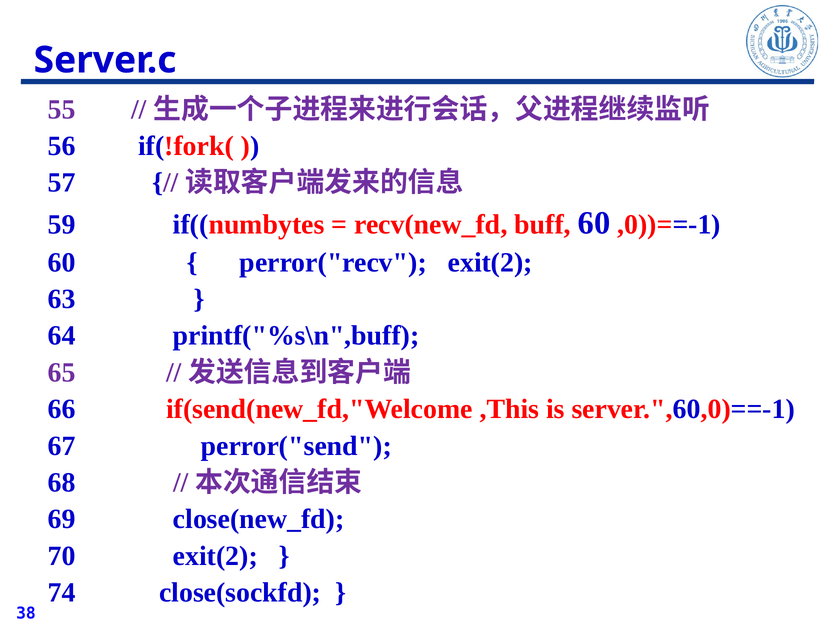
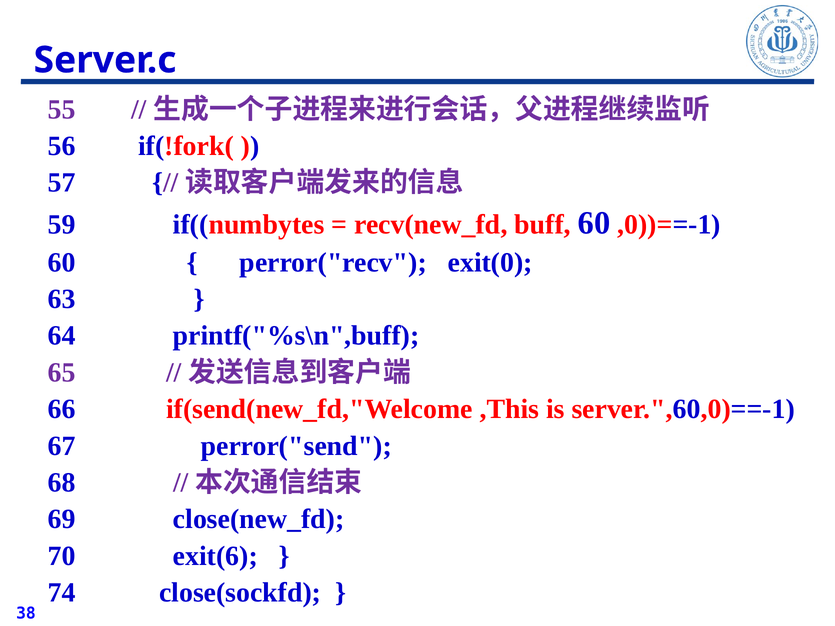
perror("recv exit(2: exit(2 -> exit(0 (490, 262)
70 exit(2: exit(2 -> exit(6 (215, 556)
